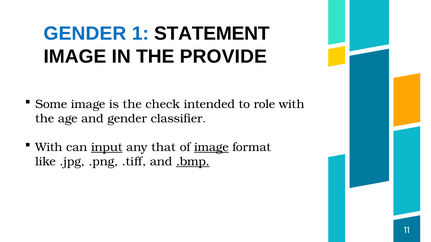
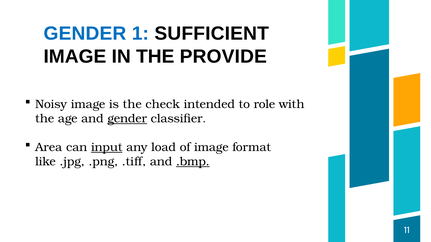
STATEMENT: STATEMENT -> SUFFICIENT (212, 34)
Some: Some -> Noisy (51, 104)
gender underline: none -> present (127, 119)
With: With -> Area (49, 148)
that: that -> load (164, 148)
image underline: present -> none (211, 148)
